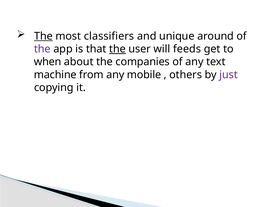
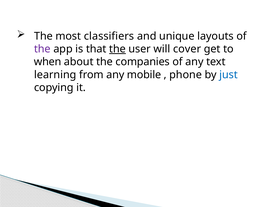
The underline: present -> none (43, 36)
around: around -> layouts (215, 36)
feeds: feeds -> cover (187, 49)
machine: machine -> learning (55, 75)
others: others -> phone (186, 75)
just colour: purple -> blue (229, 75)
